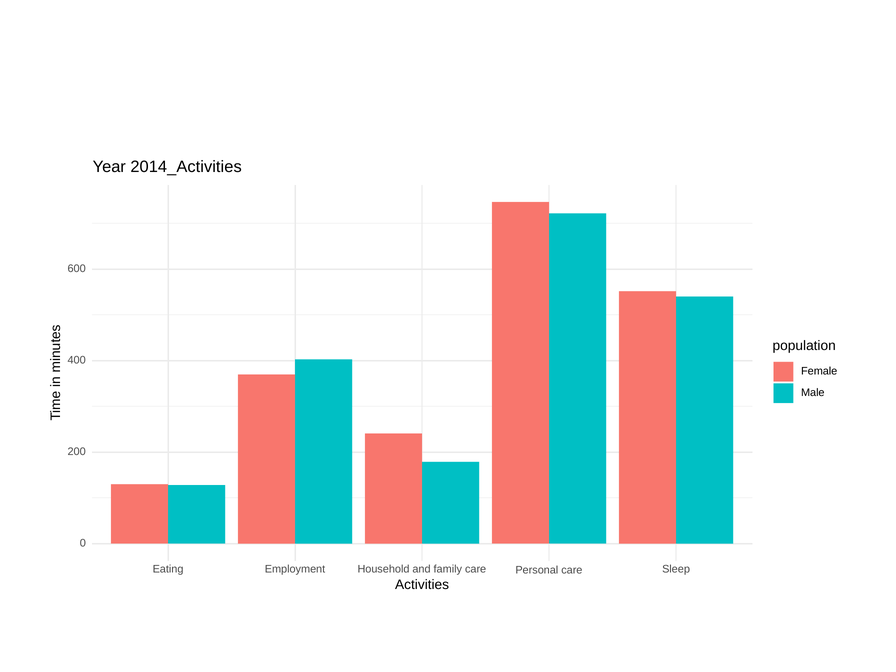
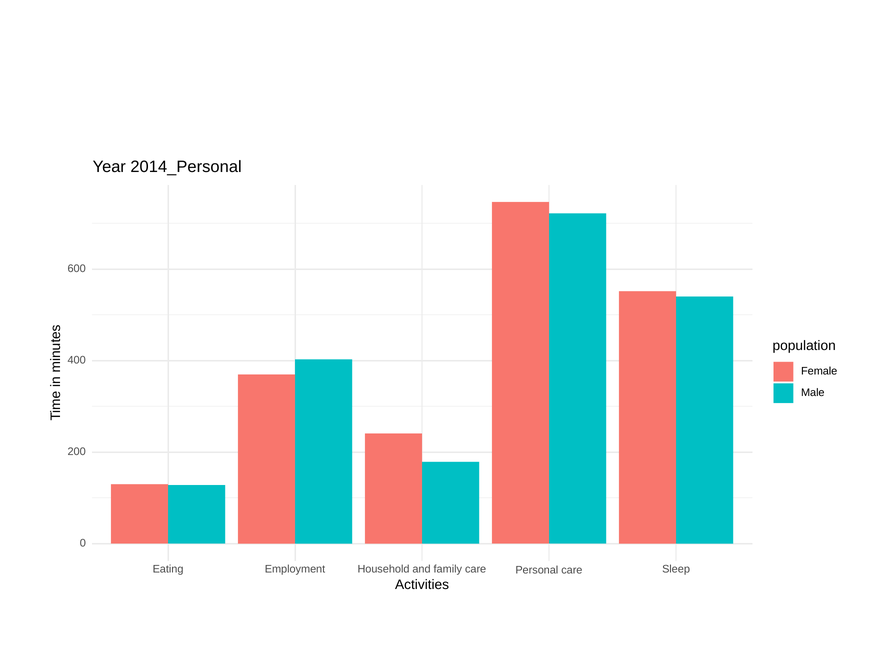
2014_Activities: 2014_Activities -> 2014_Personal (186, 167)
